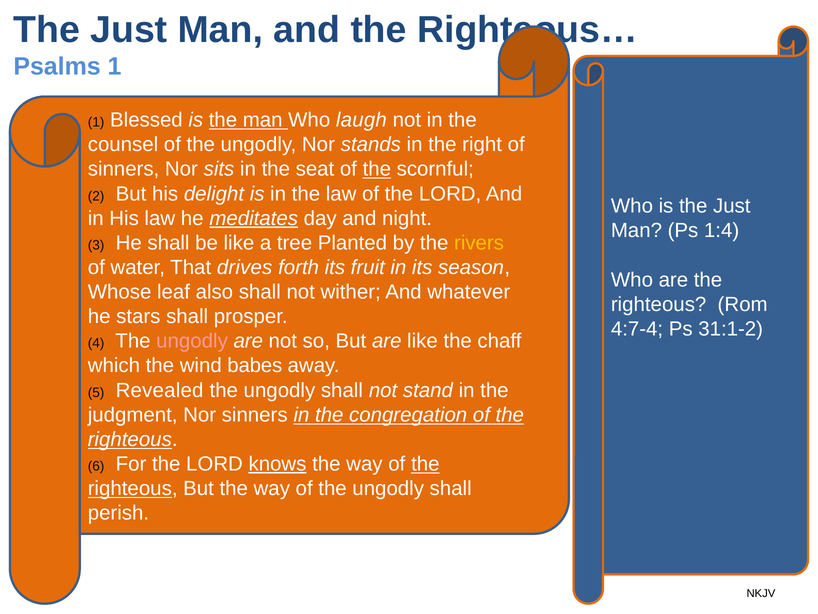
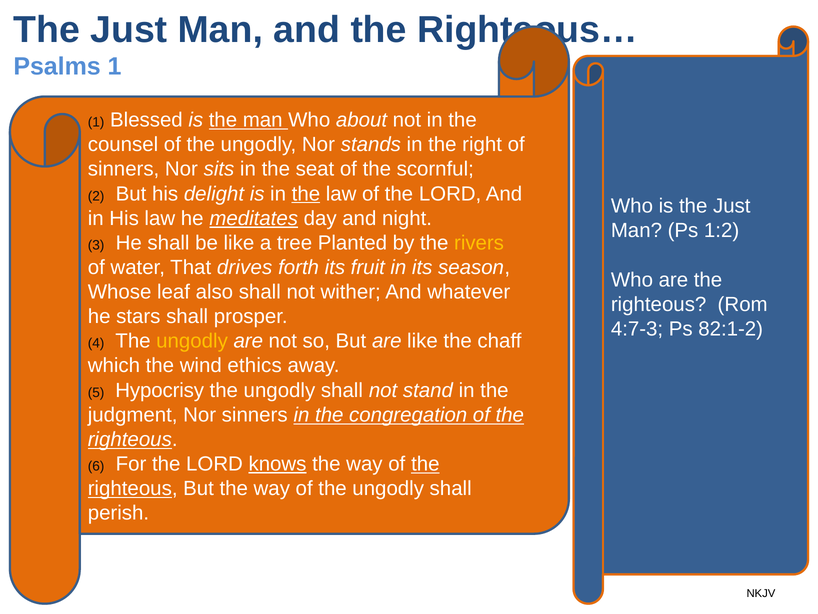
laugh: laugh -> about (362, 120)
the underline: present -> none (377, 169)
the underline: none -> present (306, 194)
1:4: 1:4 -> 1:2 (722, 230)
4:7-4: 4:7-4 -> 4:7-3 (637, 329)
31:1-2: 31:1-2 -> 82:1-2 (731, 329)
ungodly colour: pink -> yellow (192, 341)
babes: babes -> ethics (255, 365)
Revealed: Revealed -> Hypocrisy (160, 390)
